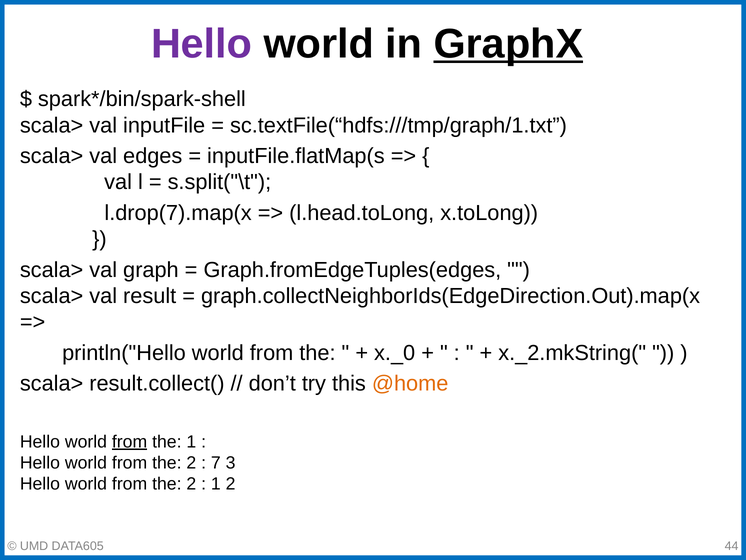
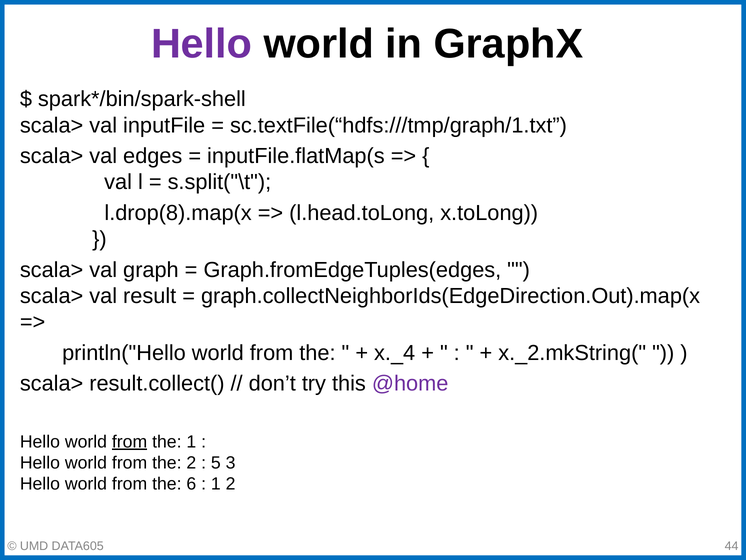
GraphX underline: present -> none (508, 44)
l.drop(7).map(x: l.drop(7).map(x -> l.drop(8).map(x (178, 213)
x._0: x._0 -> x._4 (395, 353)
@home colour: orange -> purple (410, 383)
7: 7 -> 5 (216, 462)
2: 2 -> 6 (191, 484)
